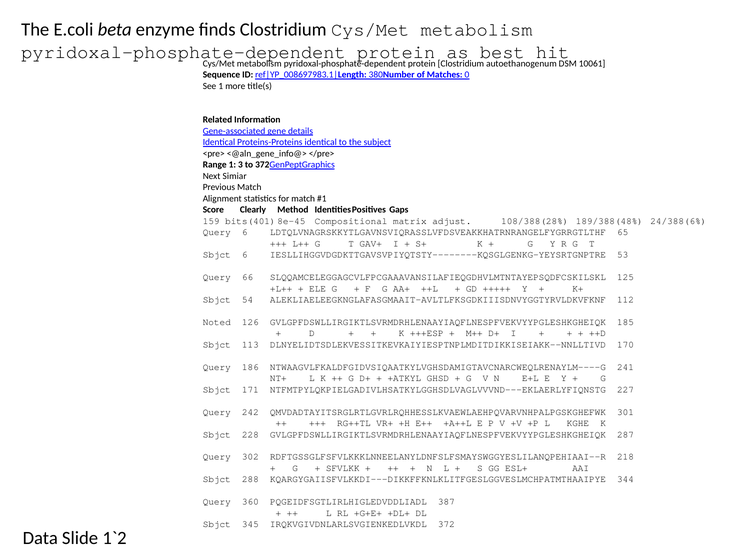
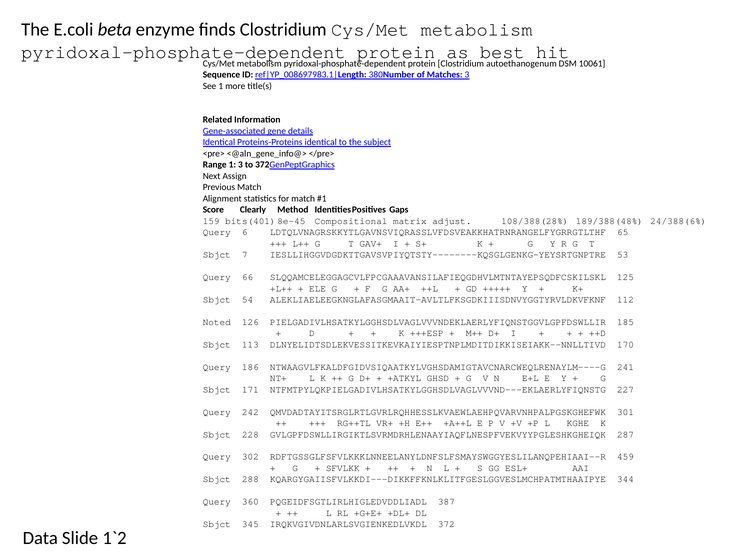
Matches 0: 0 -> 3 (467, 75)
Simiar: Simiar -> Assign (235, 176)
Sbjct 6: 6 -> 7 (245, 255)
126 GVLGPFDSWLLIRGIKTLSVRMDRHLENAAYIAQFLNESPFVEKVYYPGLESHKGHEIQK: GVLGPFDSWLLIRGIKTLSVRMDRHLENAAYIAQFLNESPFVEKVYYPGLESHKGHEIQK -> PIELGADIVLHSATKYLGGHSDLVAGLVVVNDEKLAERLYFIQNSTGGVLGPFDSWLLIR (438, 322)
218: 218 -> 459 (626, 457)
